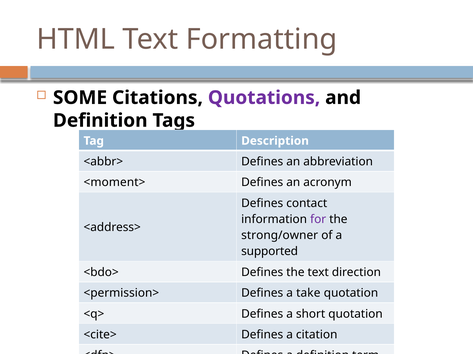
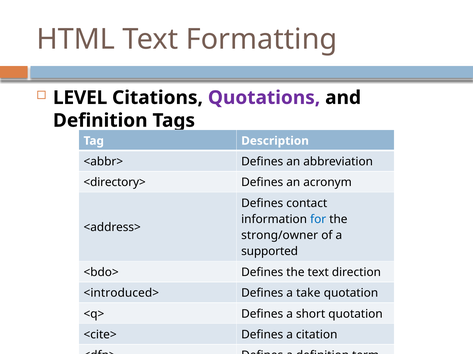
SOME: SOME -> LEVEL (80, 98)
<moment>: <moment> -> <directory> (115, 183)
for colour: purple -> blue (318, 220)
<permission>: <permission> -> <introduced> (121, 294)
